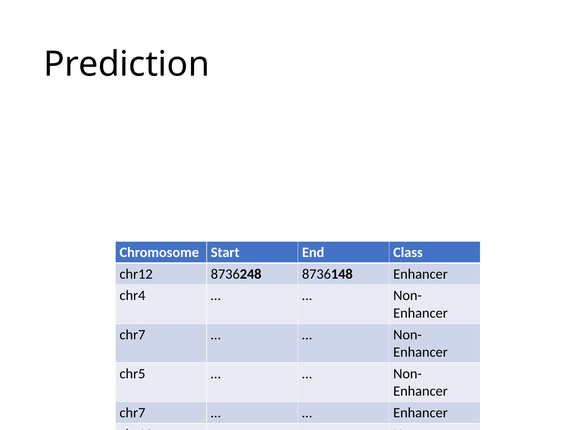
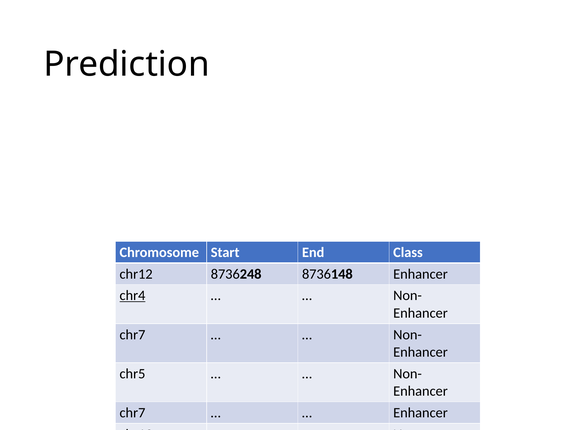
chr4 underline: none -> present (132, 295)
